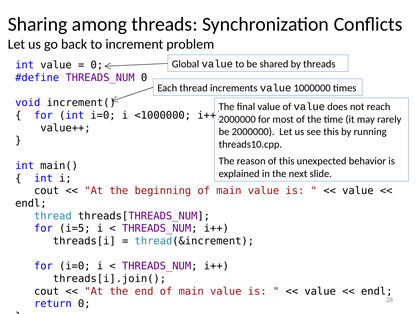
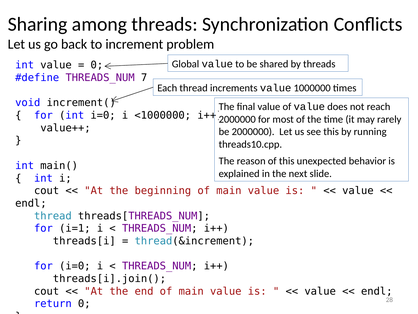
THREADS_NUM 0: 0 -> 7 (144, 78)
i=5: i=5 -> i=1 (75, 228)
